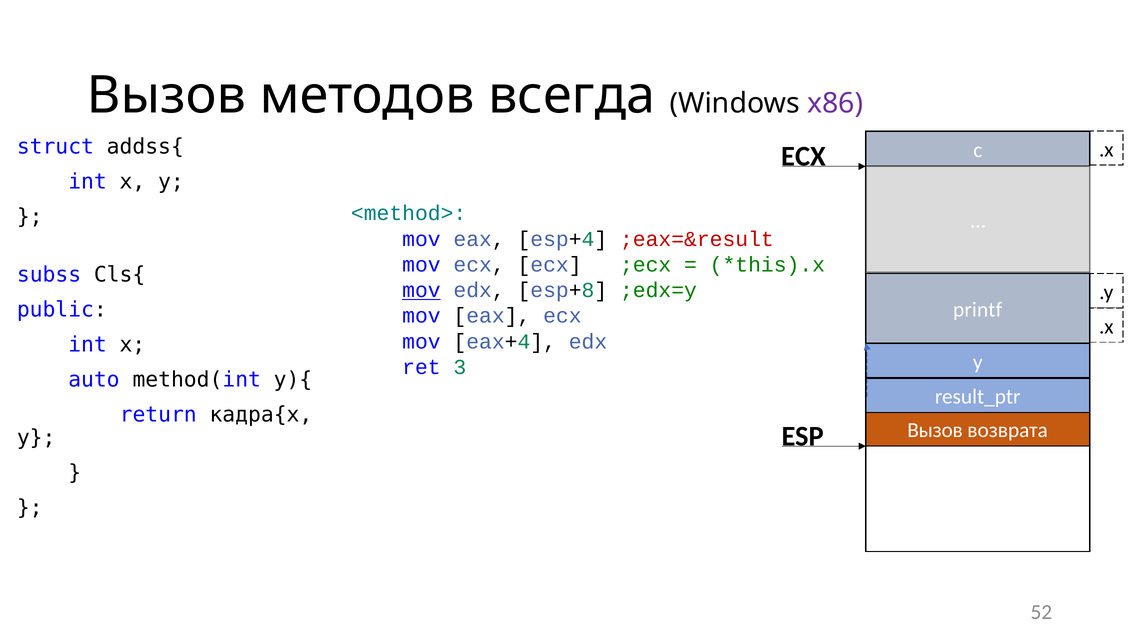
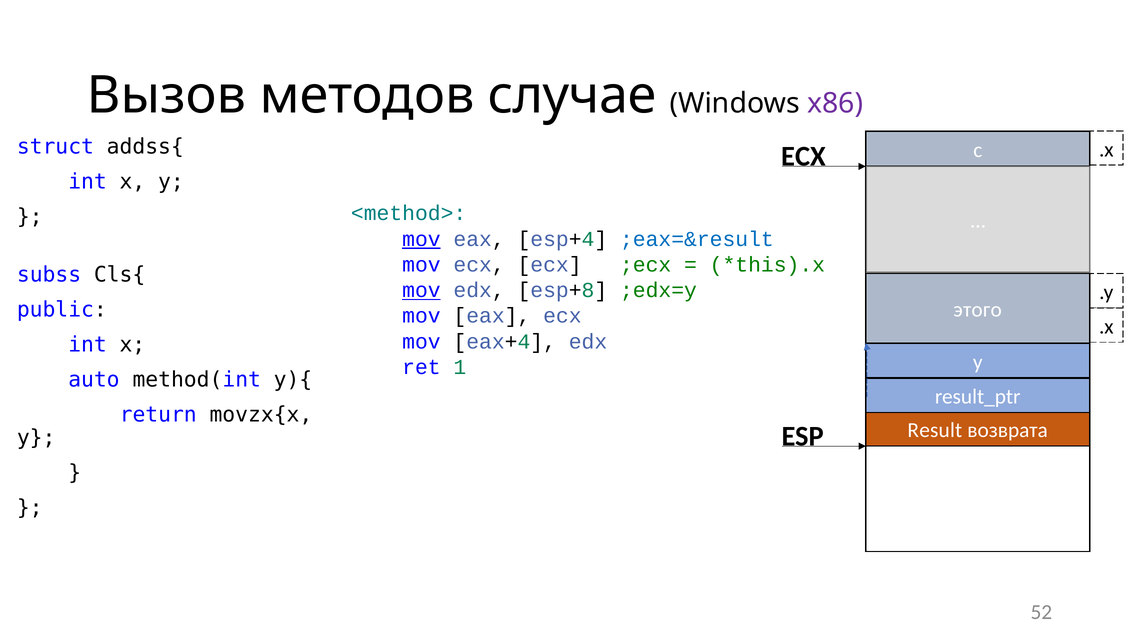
всегда: всегда -> случае (572, 96)
mov underline: none -> present (421, 239)
;eax=&result colour: red -> blue (697, 239)
printf: printf -> этого (978, 310)
3: 3 -> 1 (460, 367)
кадра{x: кадра{x -> movzx{x (261, 414)
ESP Вызов: Вызов -> Result (935, 430)
